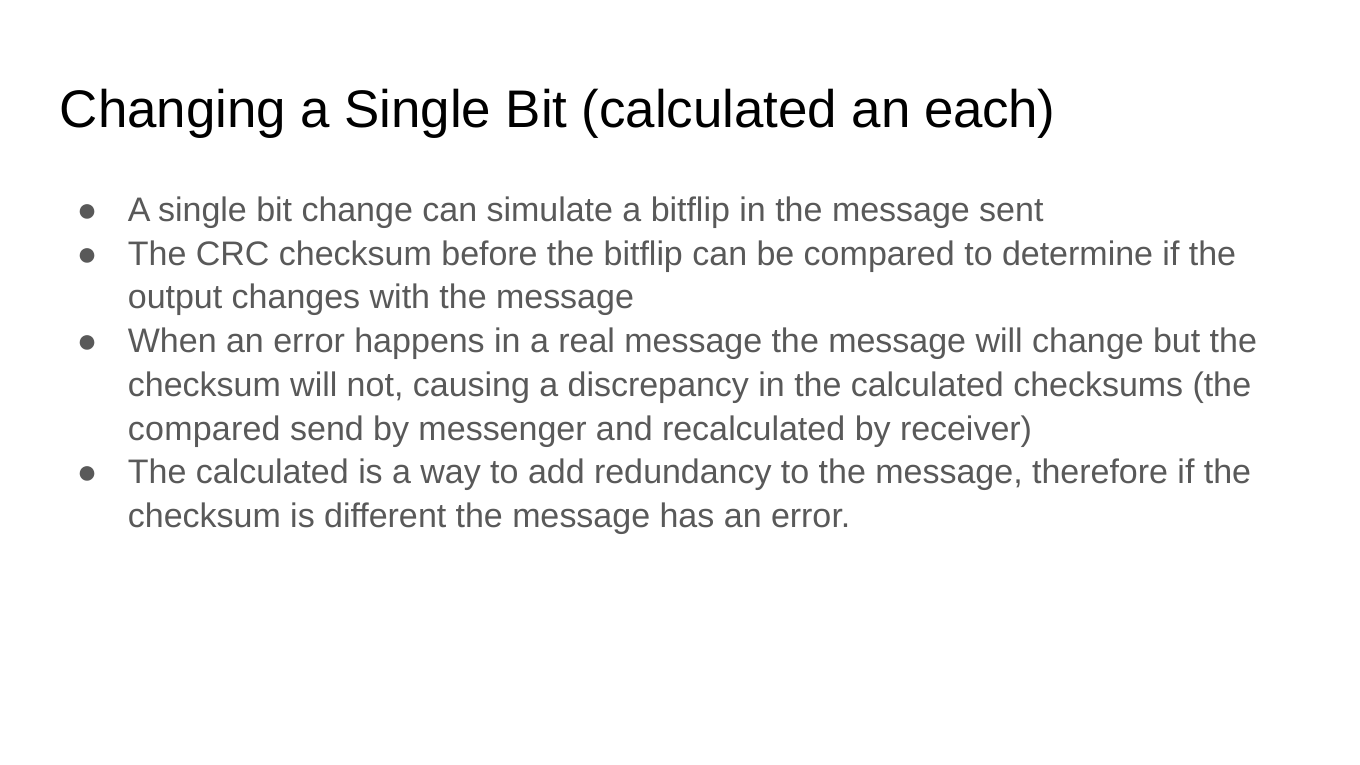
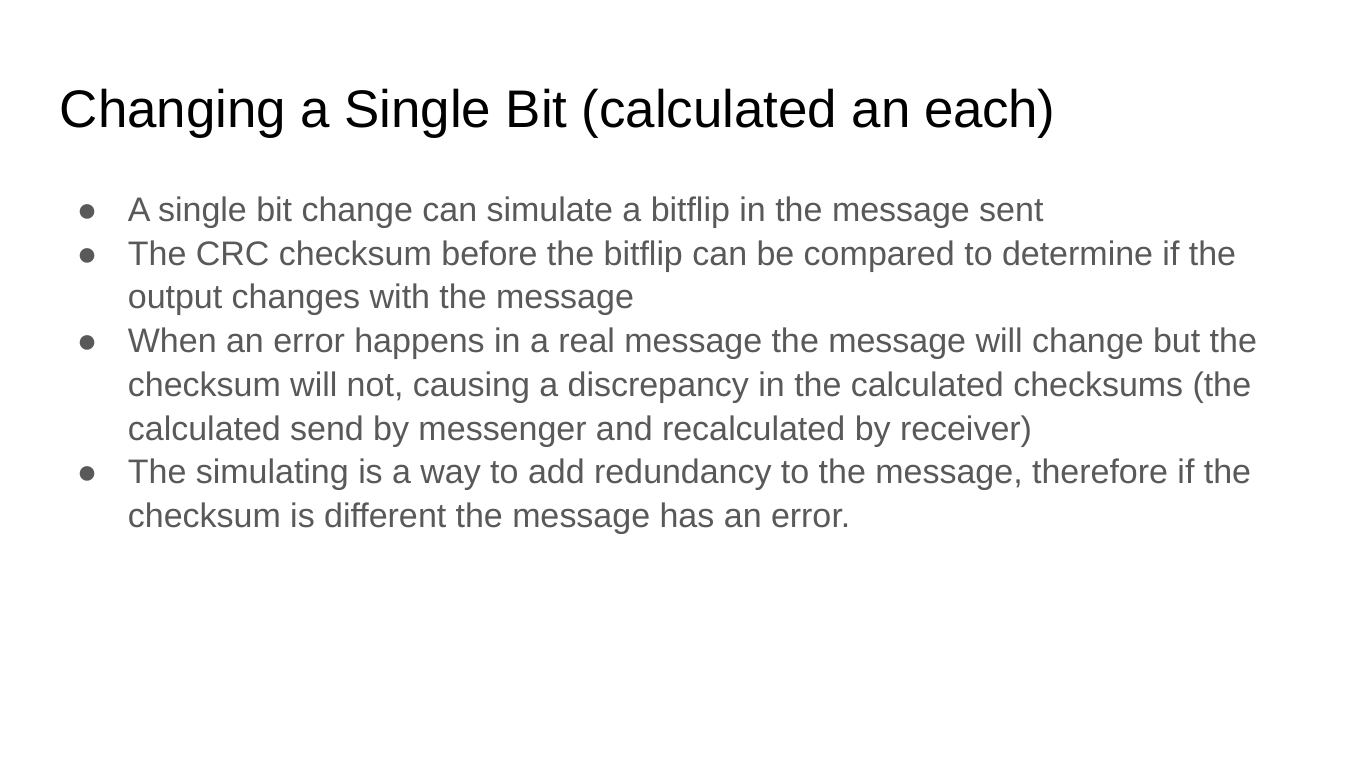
compared: compared -> calculated (204, 429)
calculated: calculated -> simulating (272, 473)
